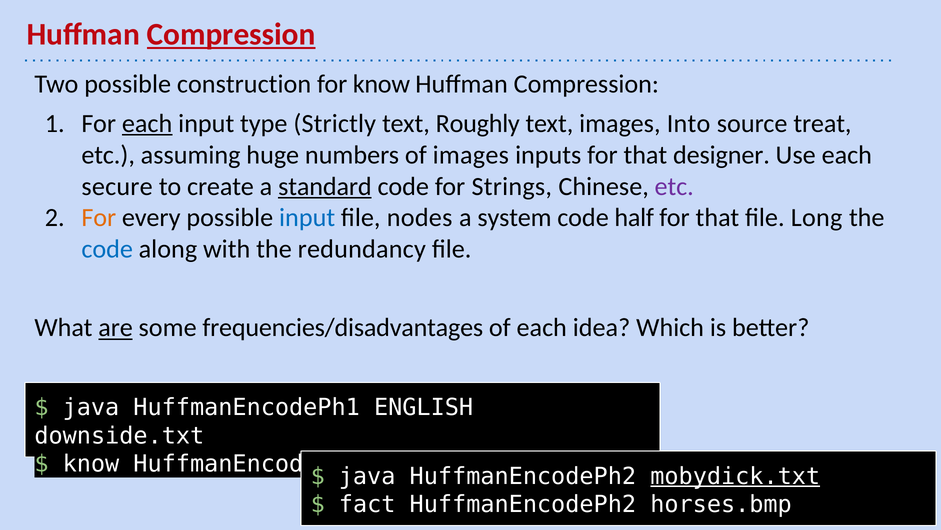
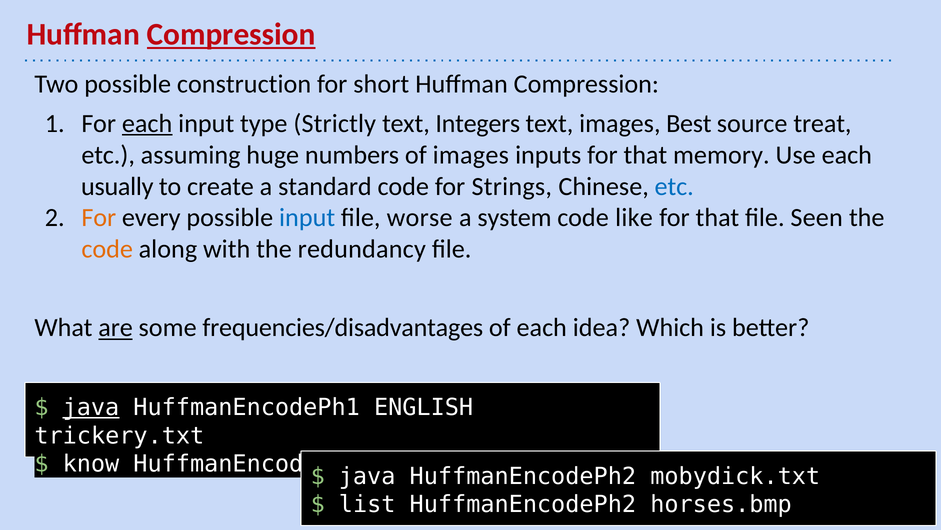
for know: know -> short (381, 84)
Roughly: Roughly -> Integers (478, 123)
Into: Into -> Best (689, 123)
designer: designer -> memory (721, 155)
secure: secure -> usually (117, 186)
standard underline: present -> none (325, 186)
etc colour: purple -> blue (674, 186)
nodes: nodes -> worse (420, 218)
half: half -> like (634, 218)
Long: Long -> Seen (817, 218)
code colour: blue -> orange (107, 249)
java underline: none -> present (91, 407)
downside.txt: downside.txt -> trickery.txt (119, 435)
mobydick.txt underline: present -> none (735, 476)
fact: fact -> list (367, 504)
